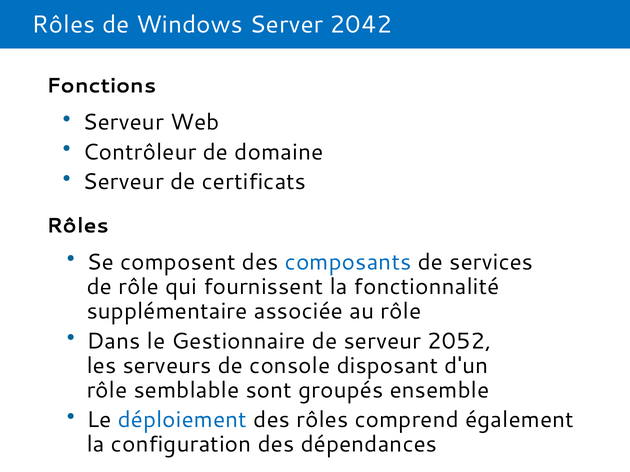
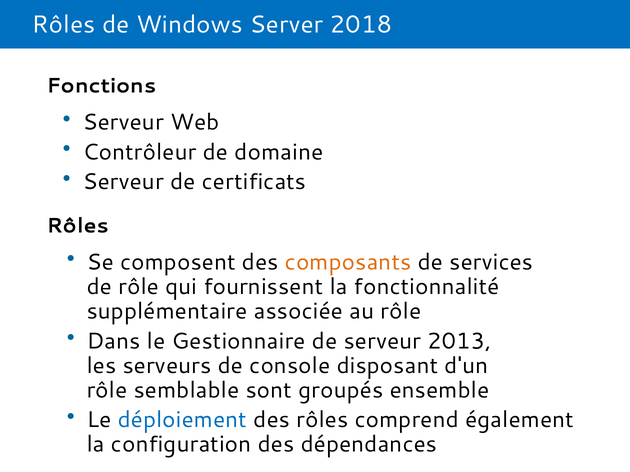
2042: 2042 -> 2018 (361, 25)
composants colour: blue -> orange (348, 262)
2052: 2052 -> 2013 (459, 341)
